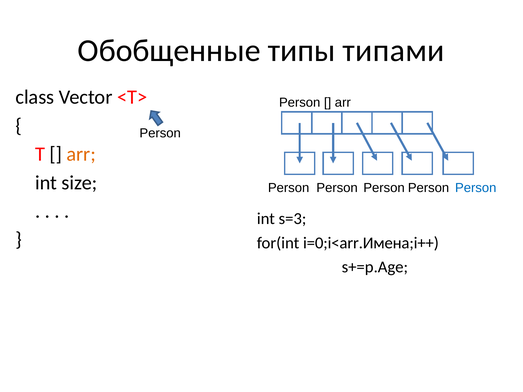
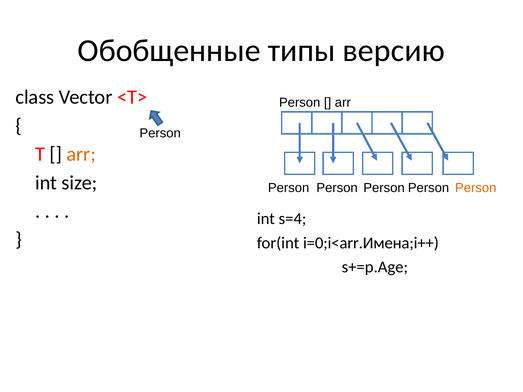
типами: типами -> версию (394, 51)
Person colour: blue -> orange (476, 188)
s=3: s=3 -> s=4 (292, 219)
